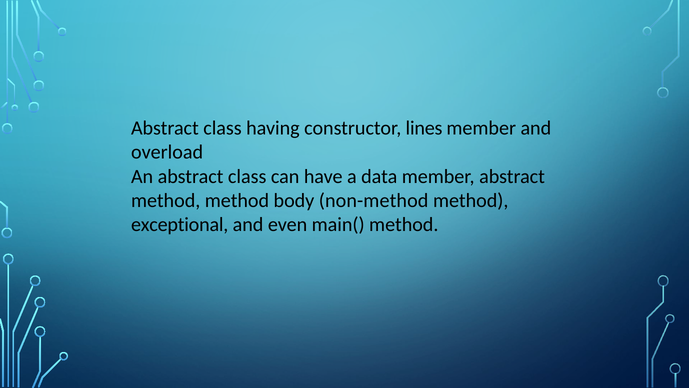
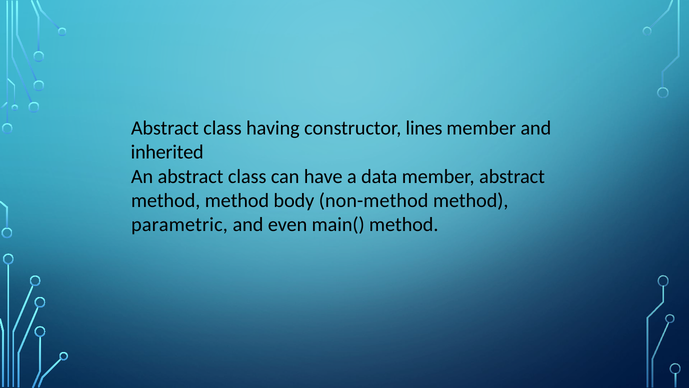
overload: overload -> inherited (167, 152)
exceptional: exceptional -> parametric (180, 225)
